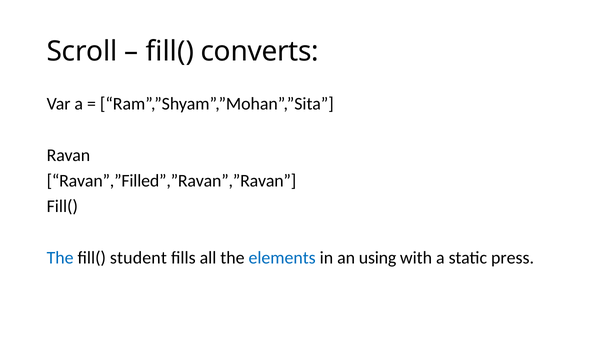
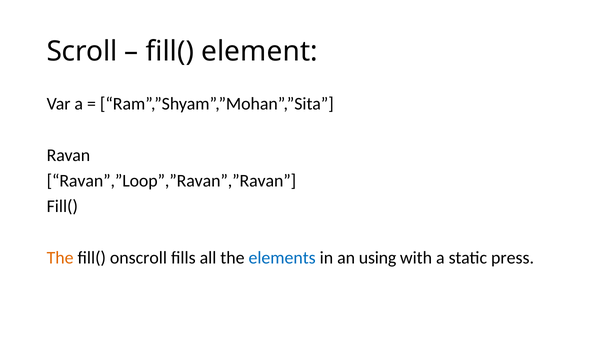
converts: converts -> element (260, 51)
Ravan”,”Filled”,”Ravan”,”Ravan: Ravan”,”Filled”,”Ravan”,”Ravan -> Ravan”,”Loop”,”Ravan”,”Ravan (171, 180)
The colour: blue -> orange (60, 257)
student: student -> onscroll (138, 257)
